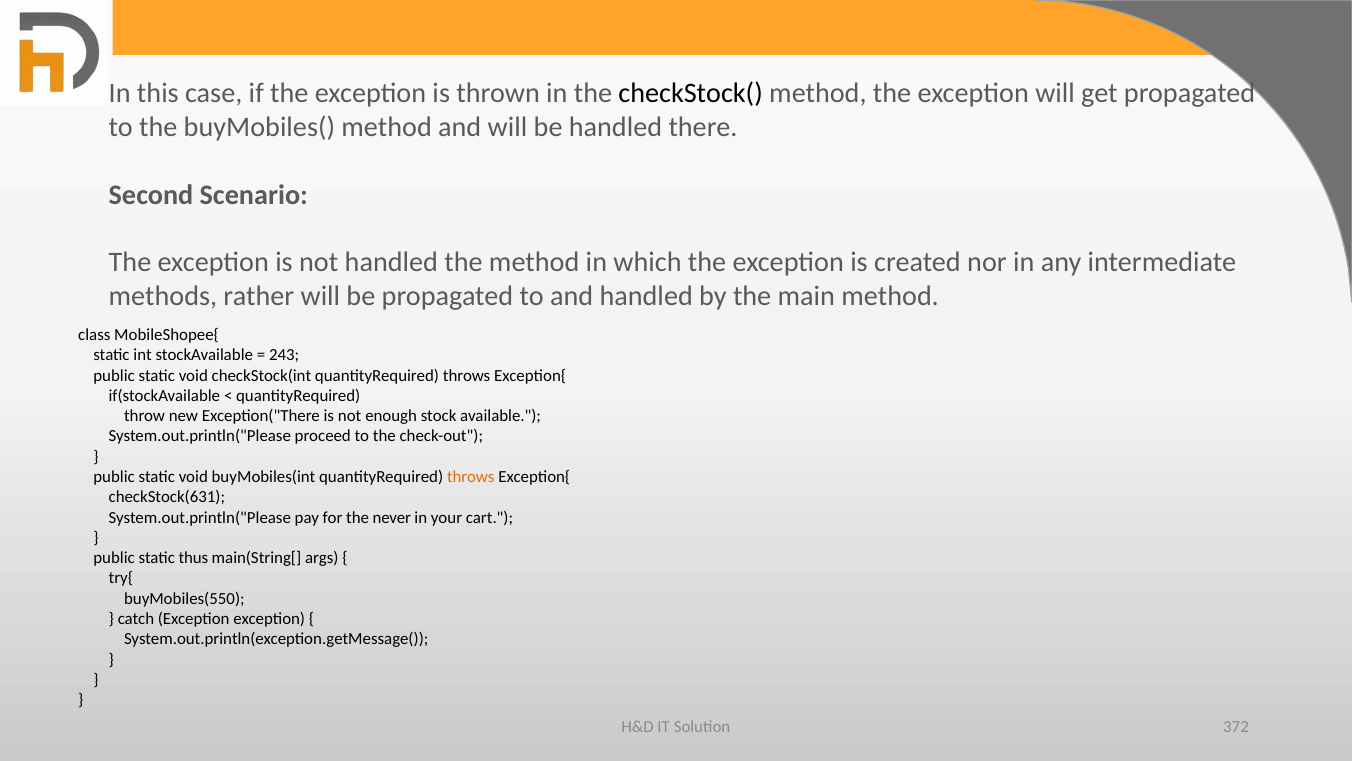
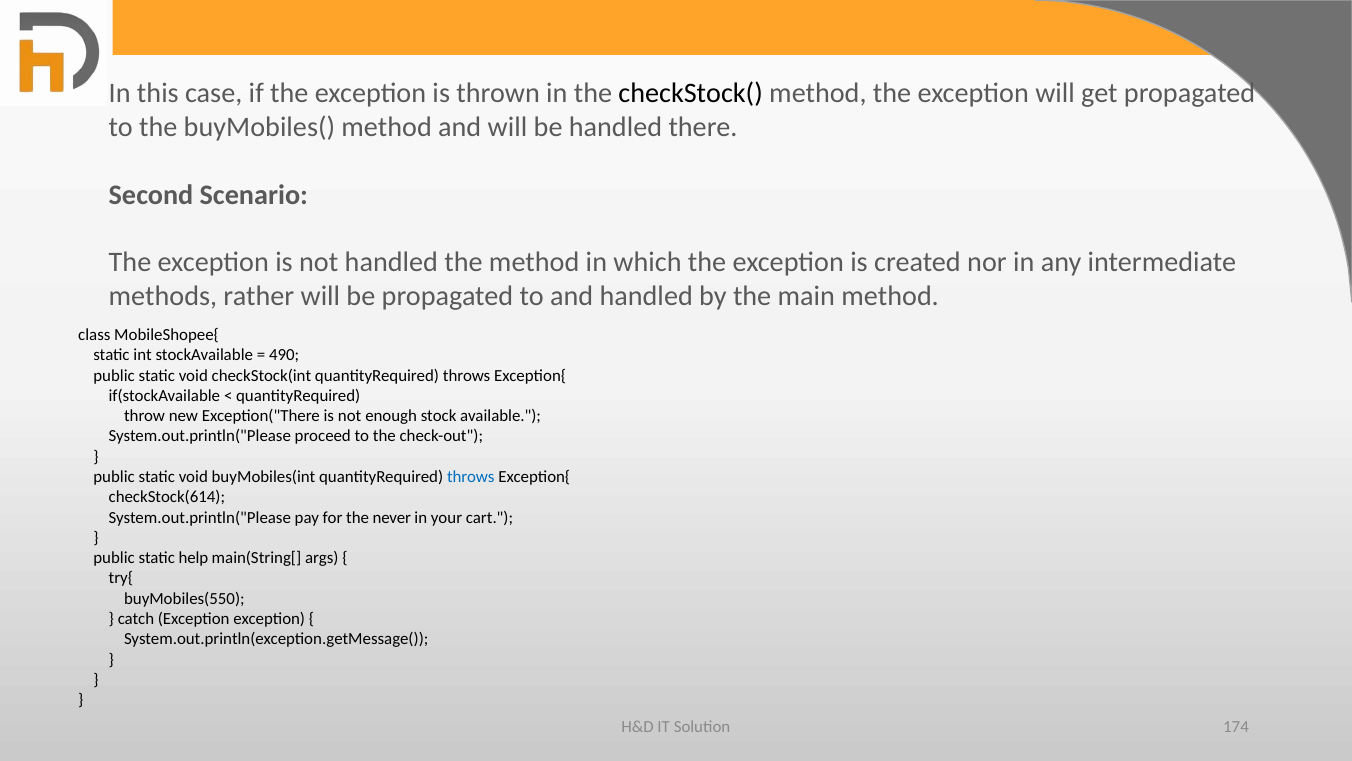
243: 243 -> 490 (284, 355)
throws colour: orange -> blue (471, 477)
checkStock(631: checkStock(631 -> checkStock(614 (167, 497)
thus: thus -> help (193, 558)
372: 372 -> 174 (1236, 726)
